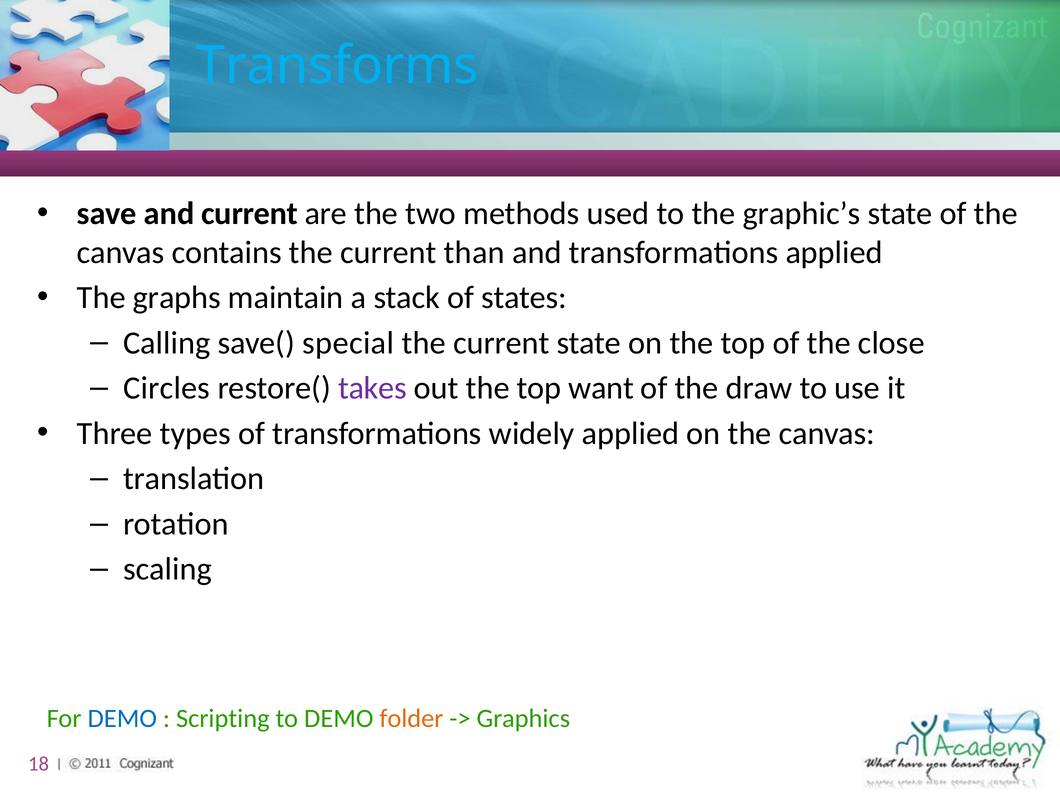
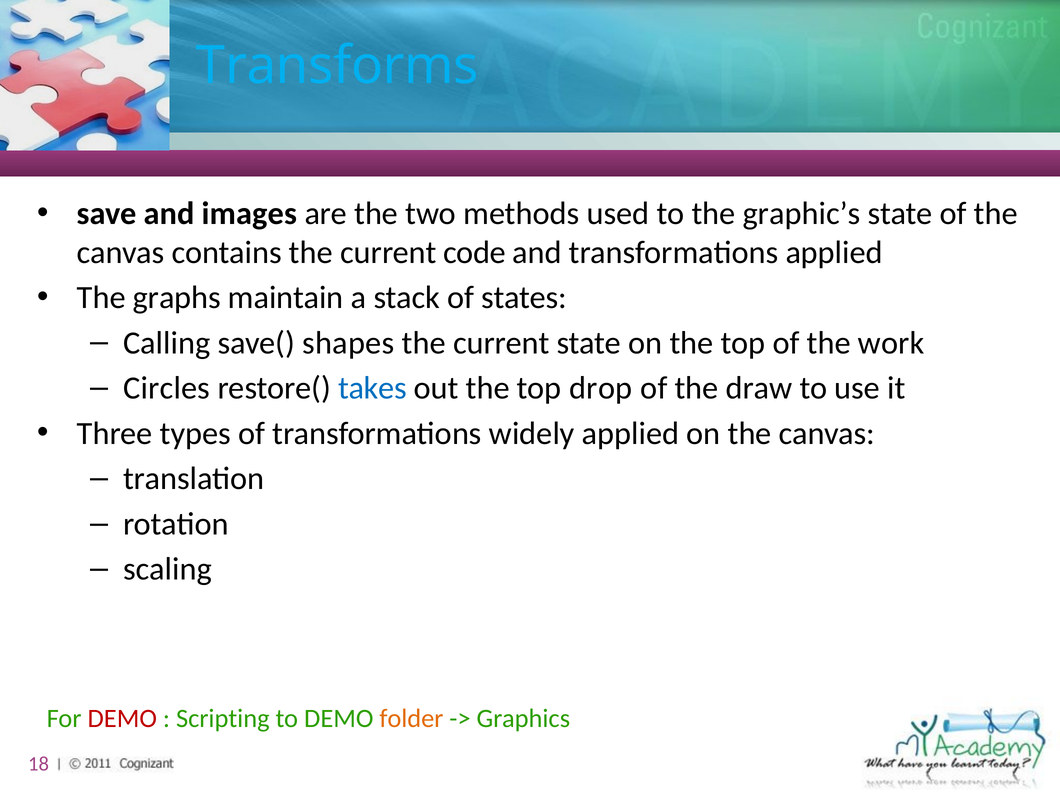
and current: current -> images (249, 214)
than: than -> code (475, 252)
special: special -> shapes (348, 343)
close: close -> work (891, 343)
takes colour: purple -> blue (372, 388)
want: want -> drop (601, 388)
DEMO colour: blue -> red (122, 719)
